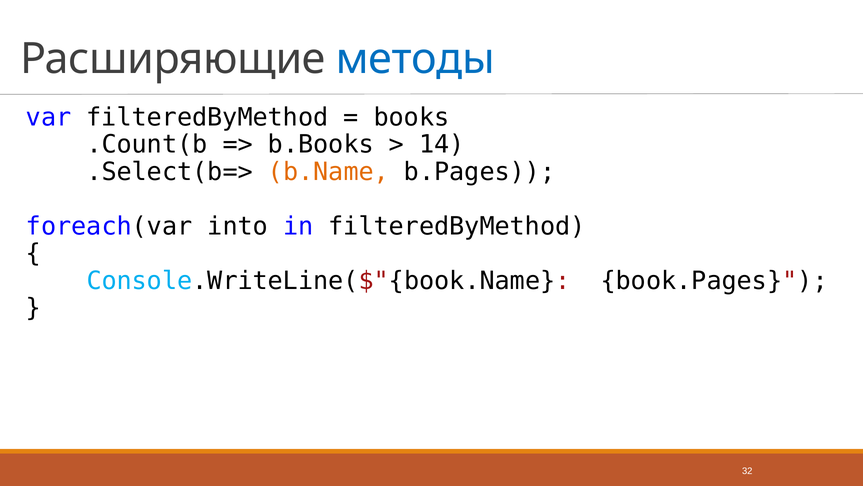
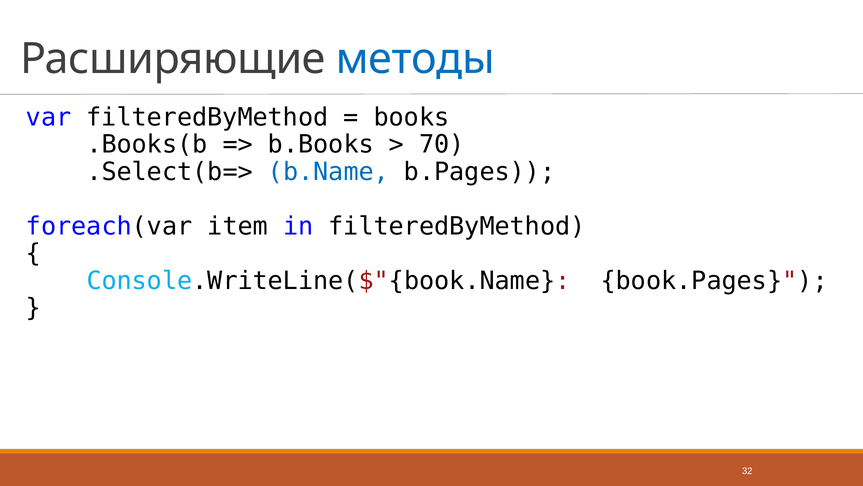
.Count(b: .Count(b -> .Books(b (147, 144)
14: 14 -> 70 (442, 144)
b.Name colour: orange -> blue (328, 172)
into: into -> item (238, 226)
